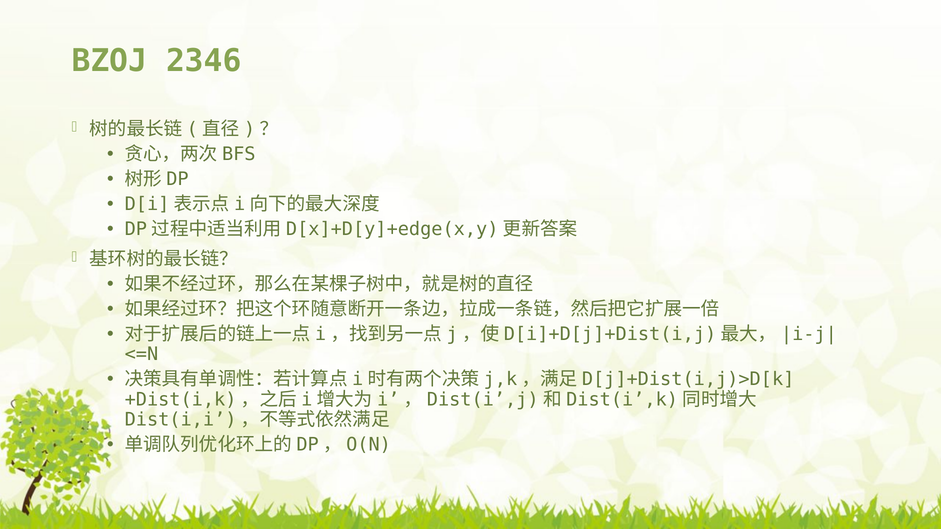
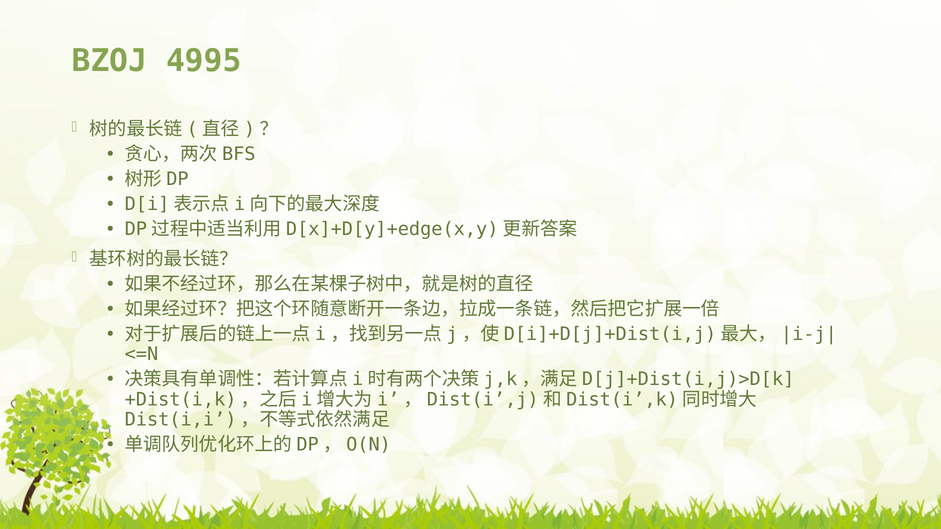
2346: 2346 -> 4995 (204, 61)
